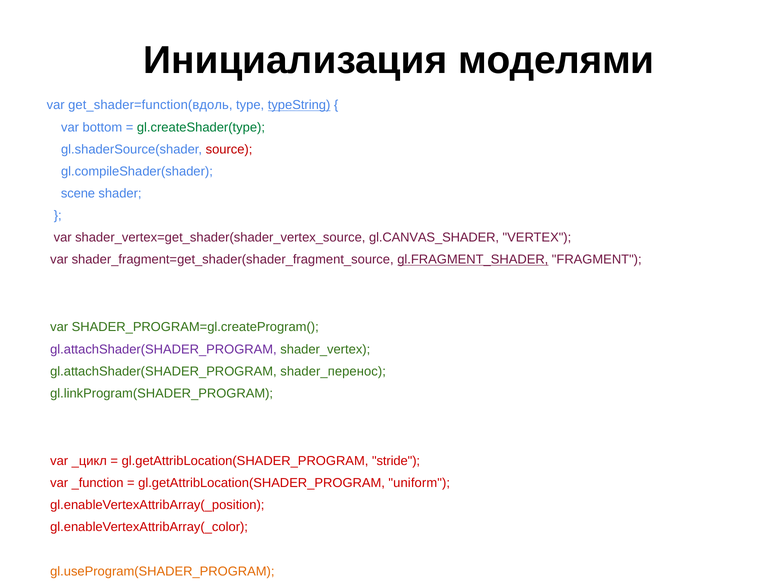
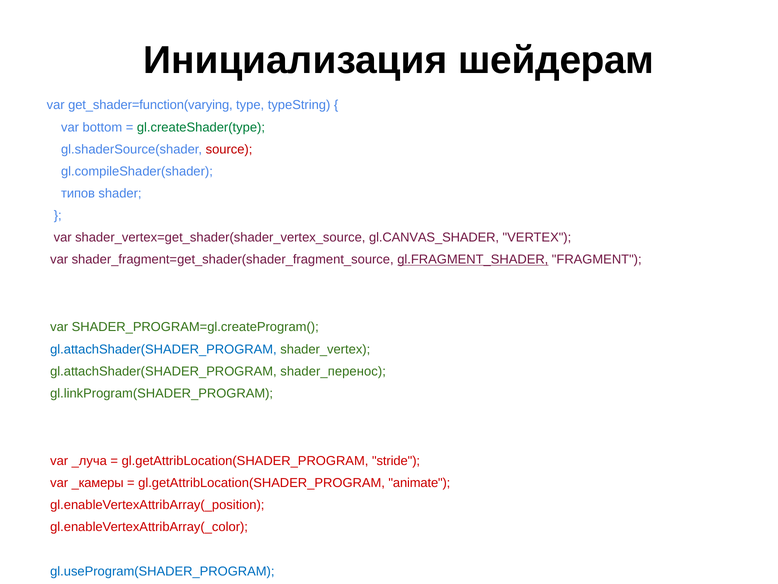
моделями: моделями -> шейдерам (556, 60)
get_shader=function(вдоль: get_shader=function(вдоль -> get_shader=function(varying (150, 105)
typeString underline: present -> none (299, 105)
scene: scene -> типов (78, 193)
gl.attachShader(SHADER_PROGRAM colour: purple -> blue (163, 349)
_цикл: _цикл -> _луча (89, 461)
_function: _function -> _камеры (98, 483)
uniform: uniform -> animate (419, 483)
gl.useProgram(SHADER_PROGRAM colour: orange -> blue (162, 571)
